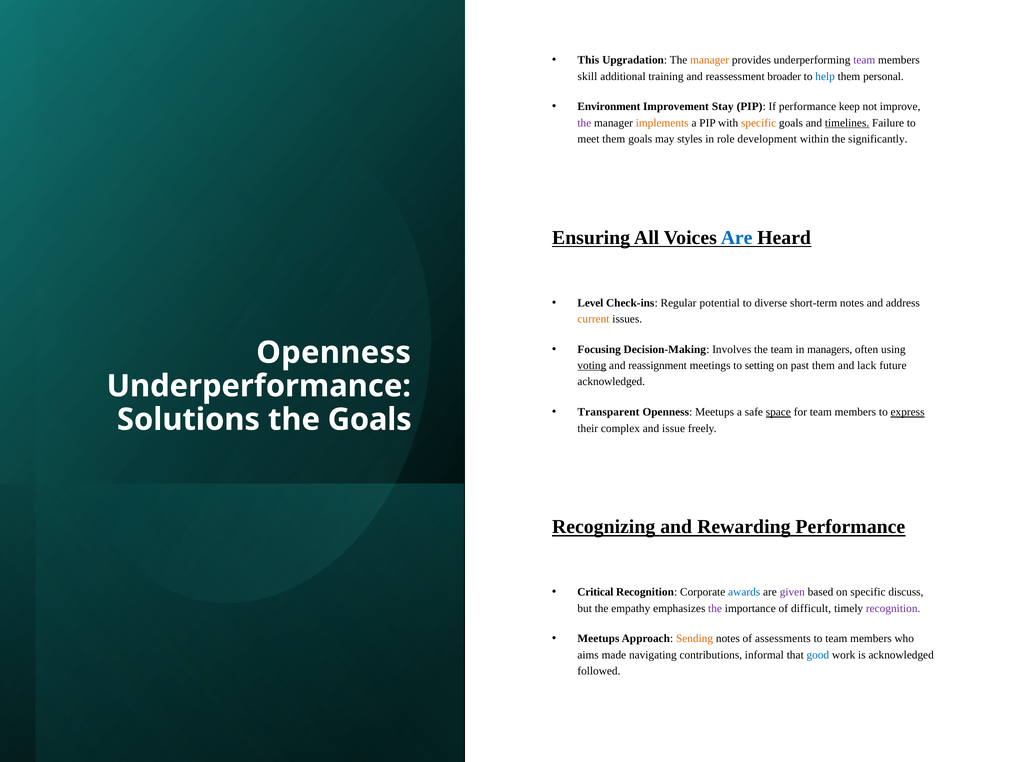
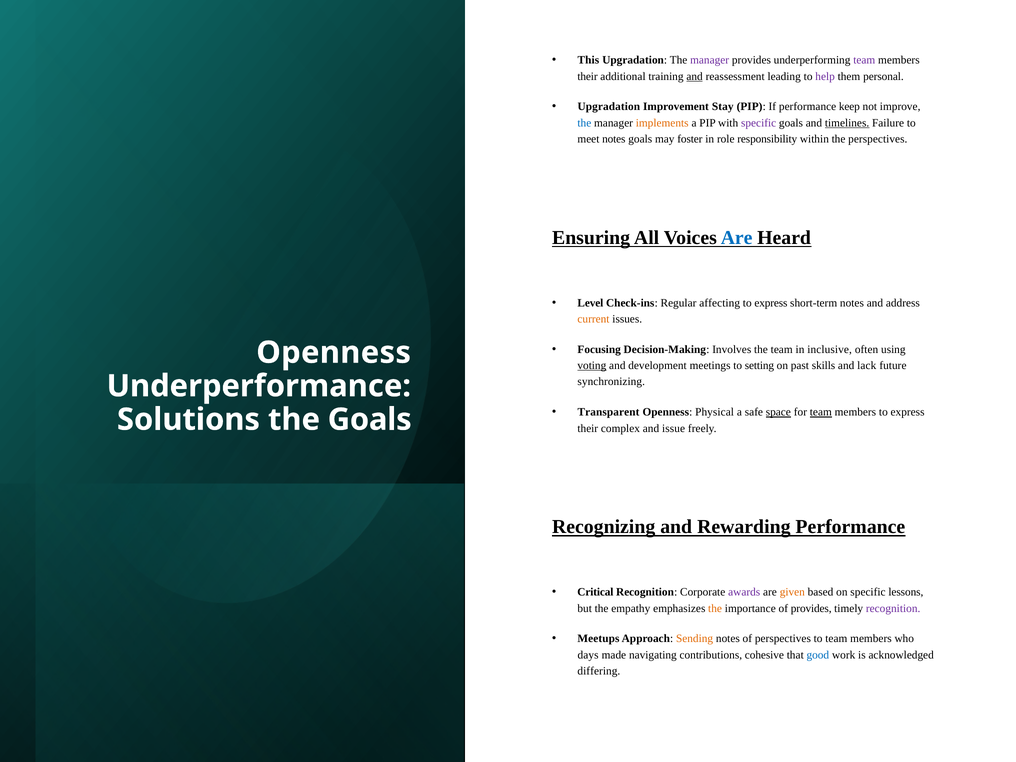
manager colour: orange -> purple (710, 60)
skill: skill -> their (588, 76)
and underline: none -> present (695, 76)
broader: broader -> leading (784, 76)
help colour: blue -> purple (825, 76)
Environment: Environment -> Upgradation (609, 107)
the colour: purple -> blue (584, 123)
specific colour: orange -> purple (759, 123)
meet them: them -> notes (614, 139)
styles: styles -> foster (690, 139)
development: development -> responsibility (767, 139)
the significantly: significantly -> perspectives (878, 139)
potential: potential -> affecting (720, 303)
diverse: diverse -> express (771, 303)
managers: managers -> inclusive (830, 349)
reassignment: reassignment -> development (658, 366)
past them: them -> skills (824, 366)
acknowledged: acknowledged -> synchronizing (611, 382)
Openness Meetups: Meetups -> Physical (715, 412)
team underline: none -> present (821, 412)
express underline: present -> none (908, 412)
awards colour: blue -> purple (744, 592)
given colour: purple -> orange (792, 592)
discuss: discuss -> lessons (906, 592)
the colour: purple -> orange (715, 608)
of difficult: difficult -> provides (811, 608)
of assessments: assessments -> perspectives (783, 639)
aims: aims -> days (588, 655)
informal: informal -> cohesive (764, 655)
followed: followed -> differing (599, 671)
